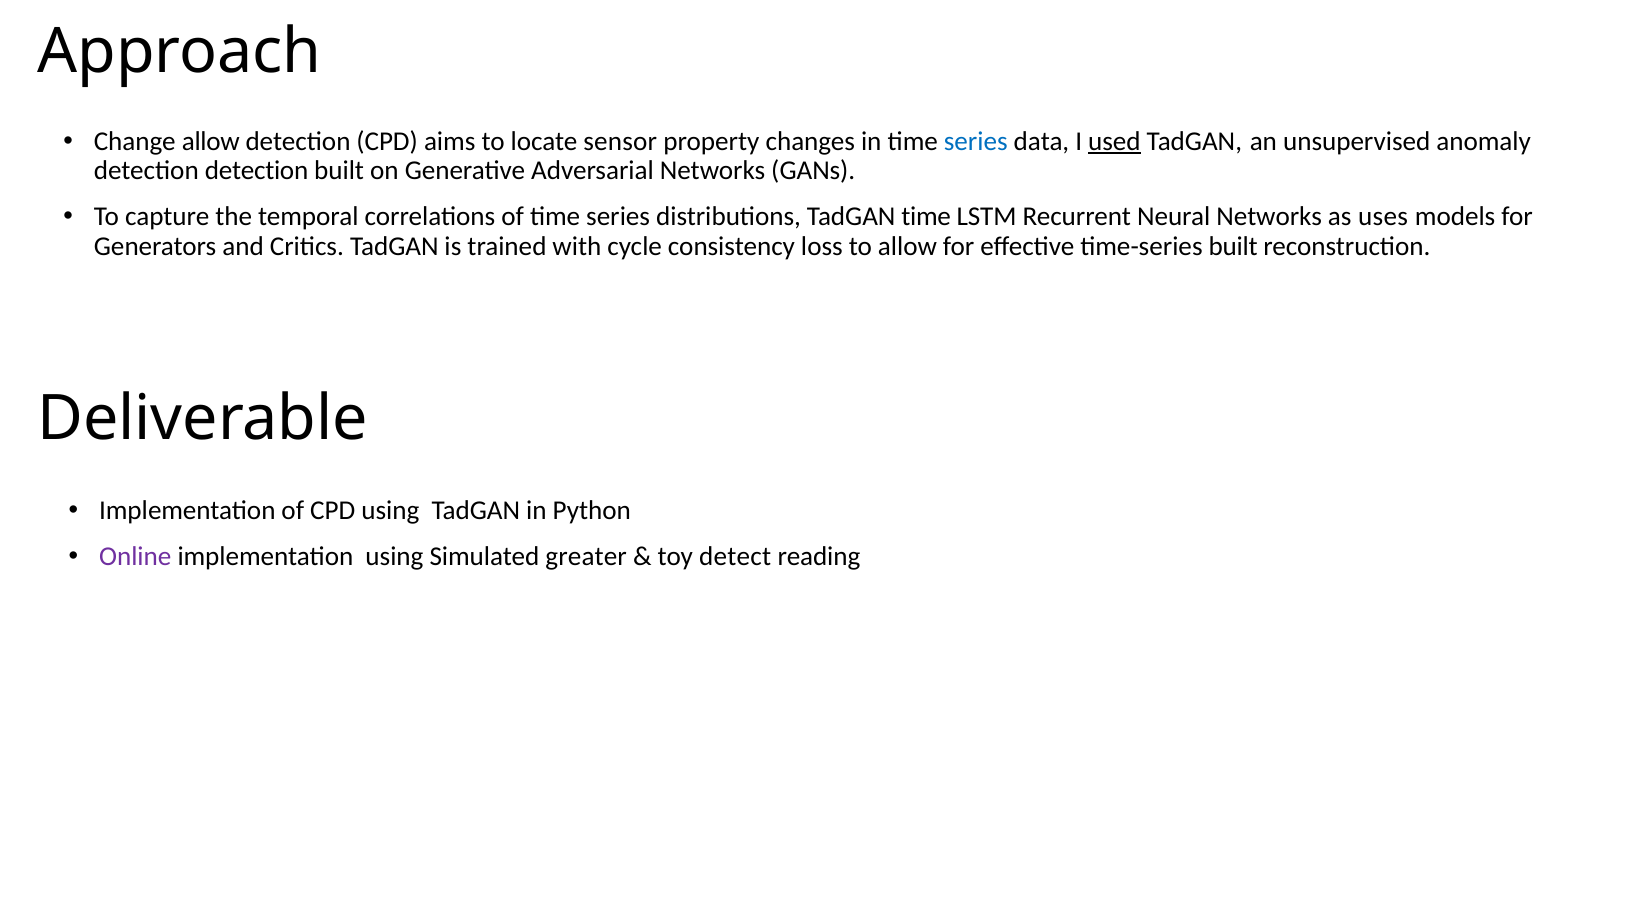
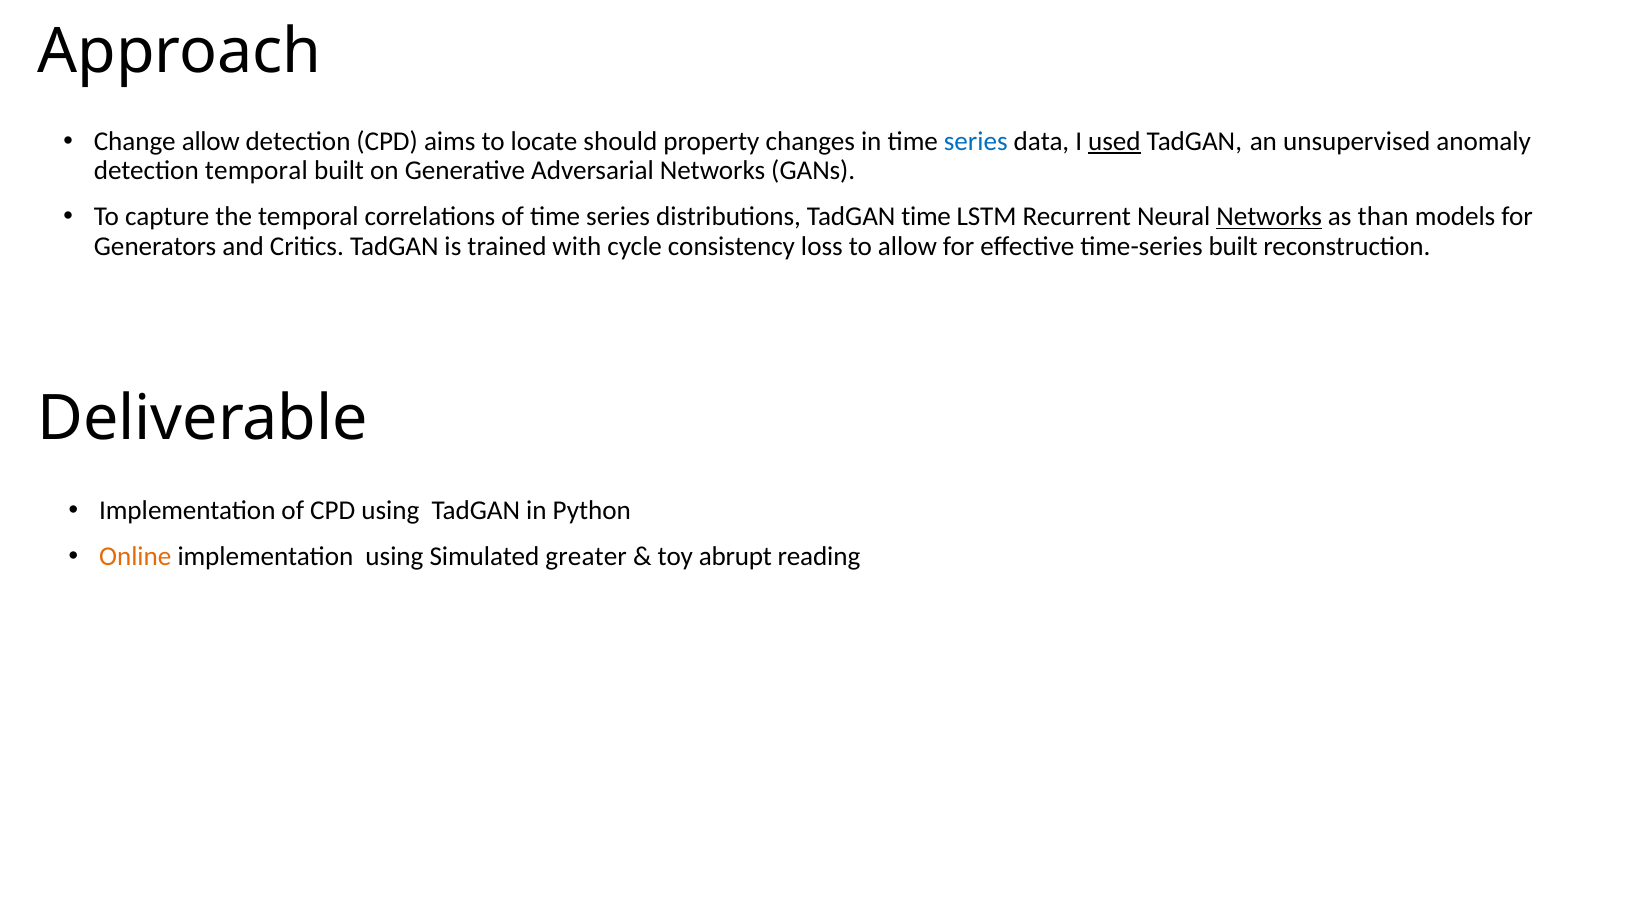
sensor: sensor -> should (620, 141)
detection detection: detection -> temporal (256, 171)
Networks underline: none -> present (1269, 217)
uses: uses -> than (1383, 217)
Online colour: purple -> orange (135, 557)
detect: detect -> abrupt (735, 557)
